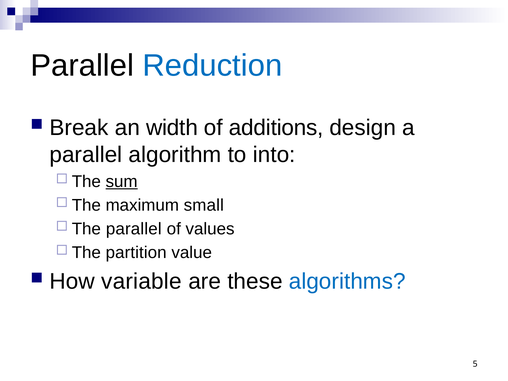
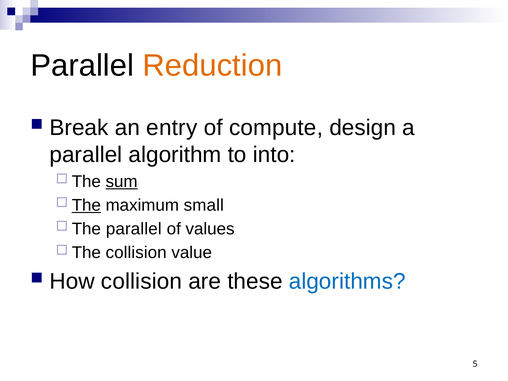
Reduction colour: blue -> orange (212, 66)
width: width -> entry (172, 128)
additions: additions -> compute (276, 128)
The underline: none -> present (86, 205)
The partition: partition -> collision (136, 253)
How variable: variable -> collision (142, 281)
